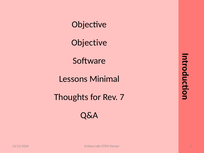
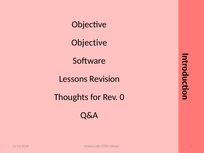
Minimal: Minimal -> Revision (105, 79)
7: 7 -> 0 (122, 97)
